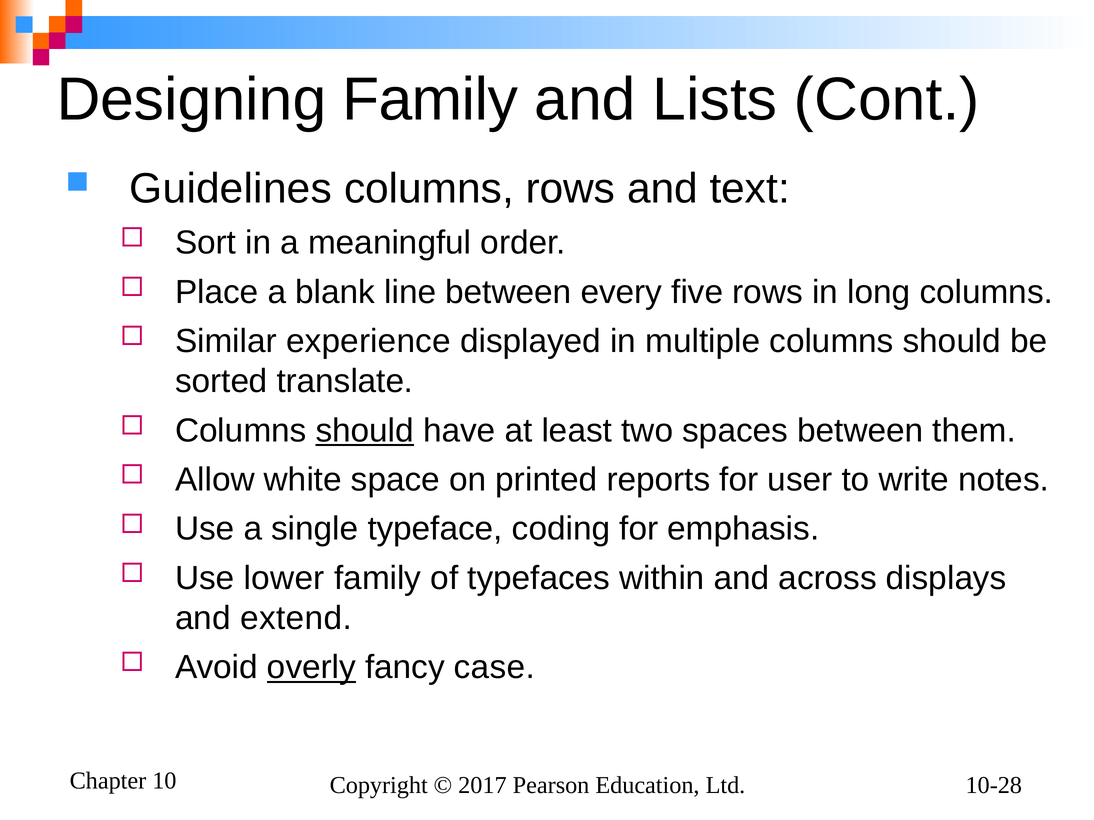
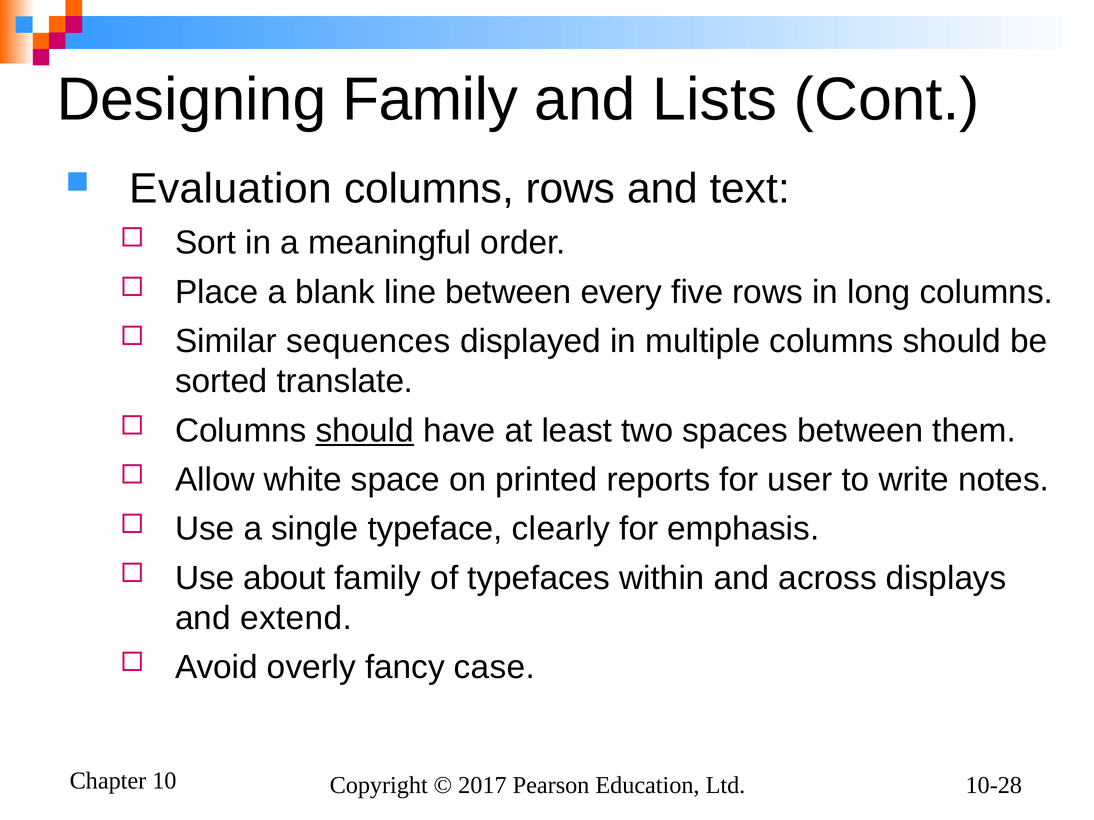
Guidelines: Guidelines -> Evaluation (231, 189)
experience: experience -> sequences (368, 342)
coding: coding -> clearly (561, 529)
lower: lower -> about (284, 579)
overly underline: present -> none (311, 668)
